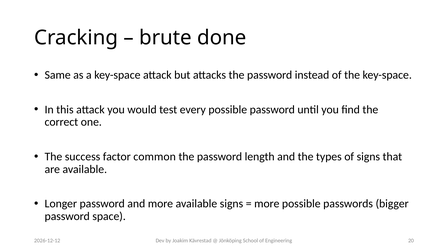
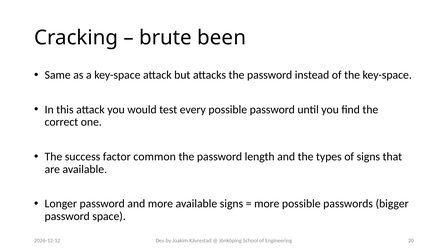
done: done -> been (222, 38)
